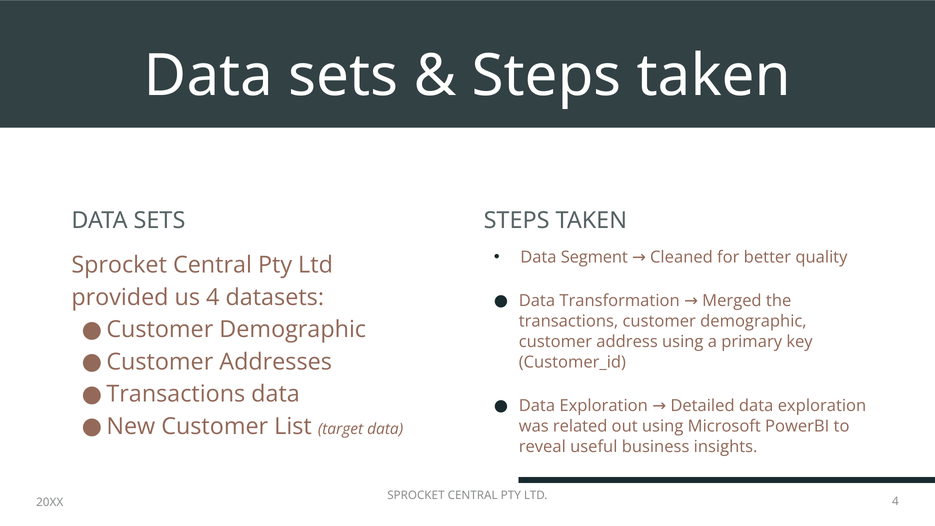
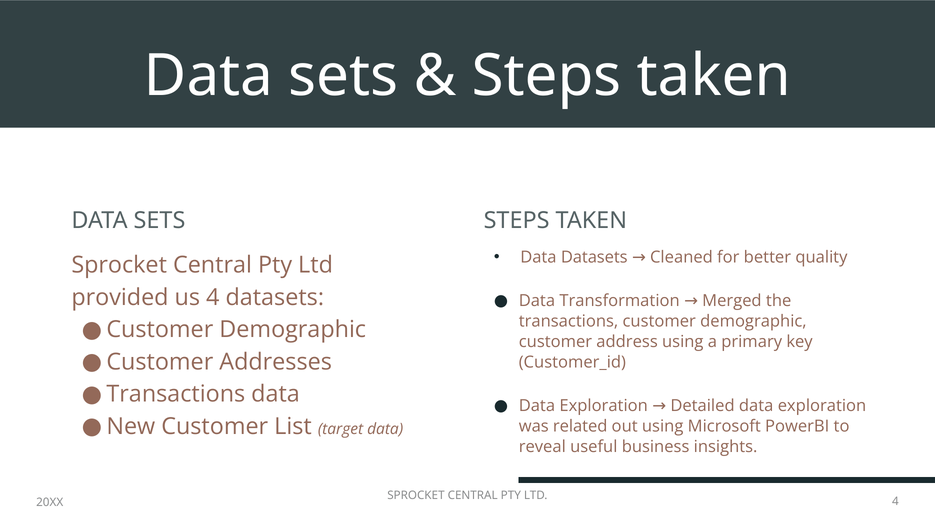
Data Segment: Segment -> Datasets (594, 257)
